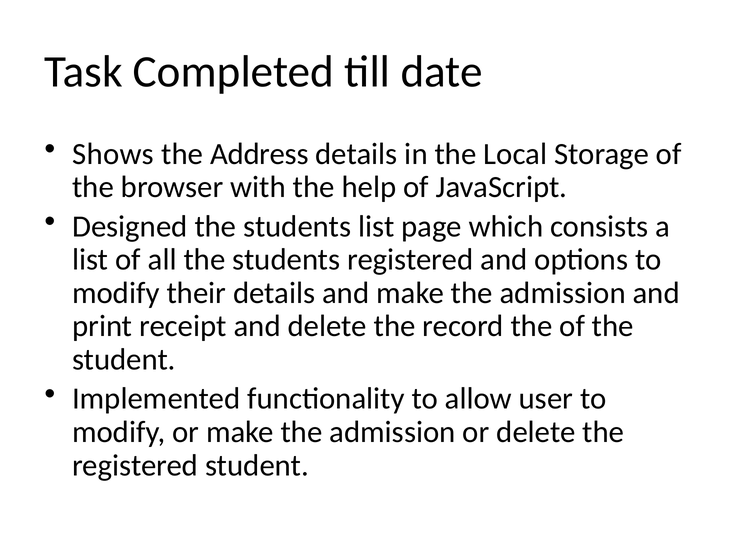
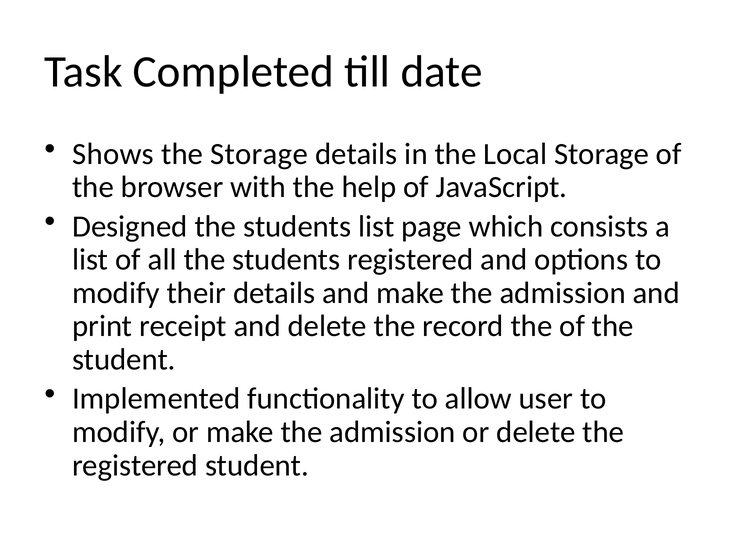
the Address: Address -> Storage (259, 154)
